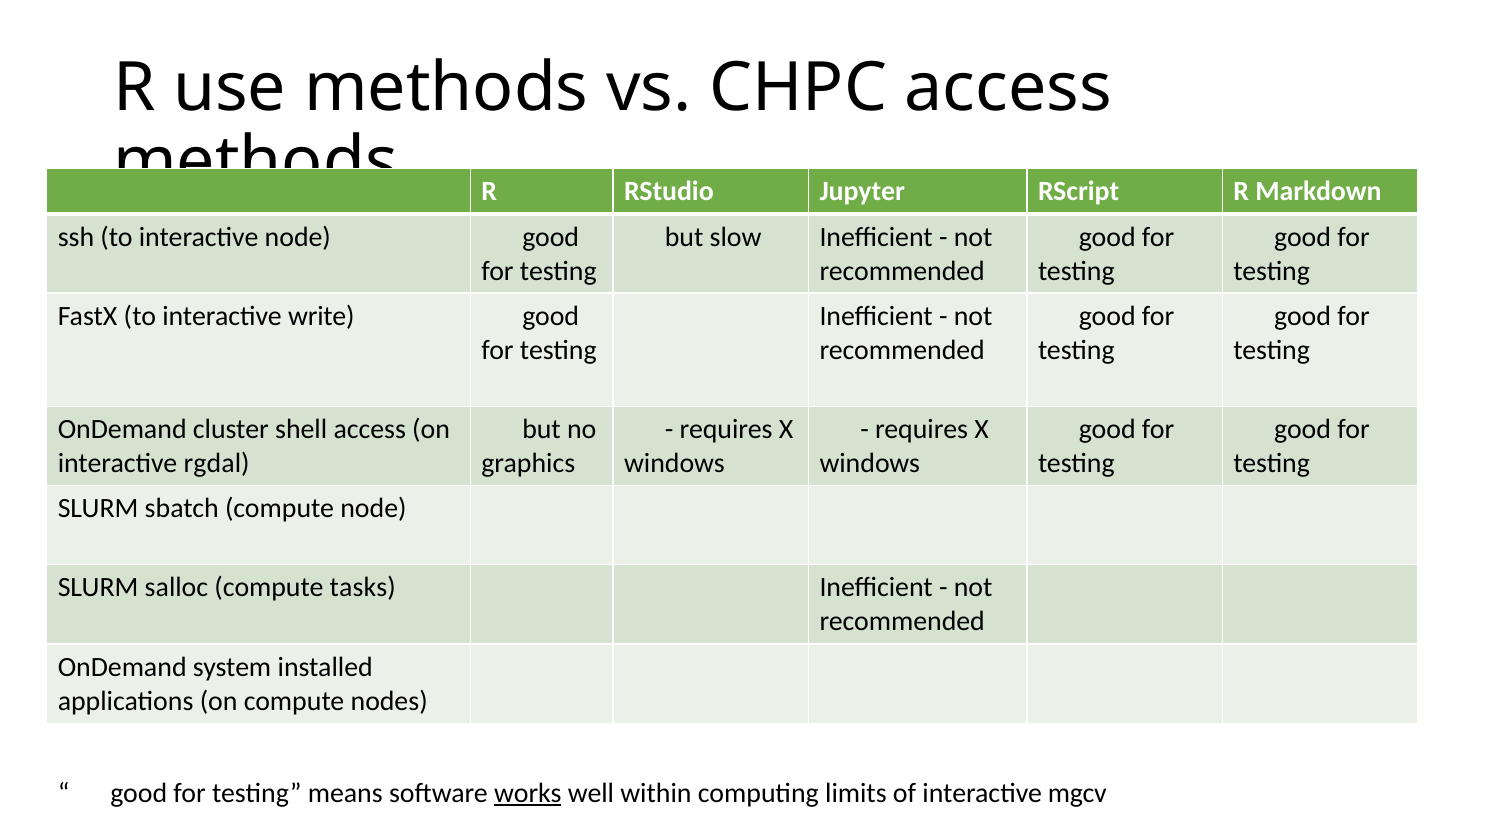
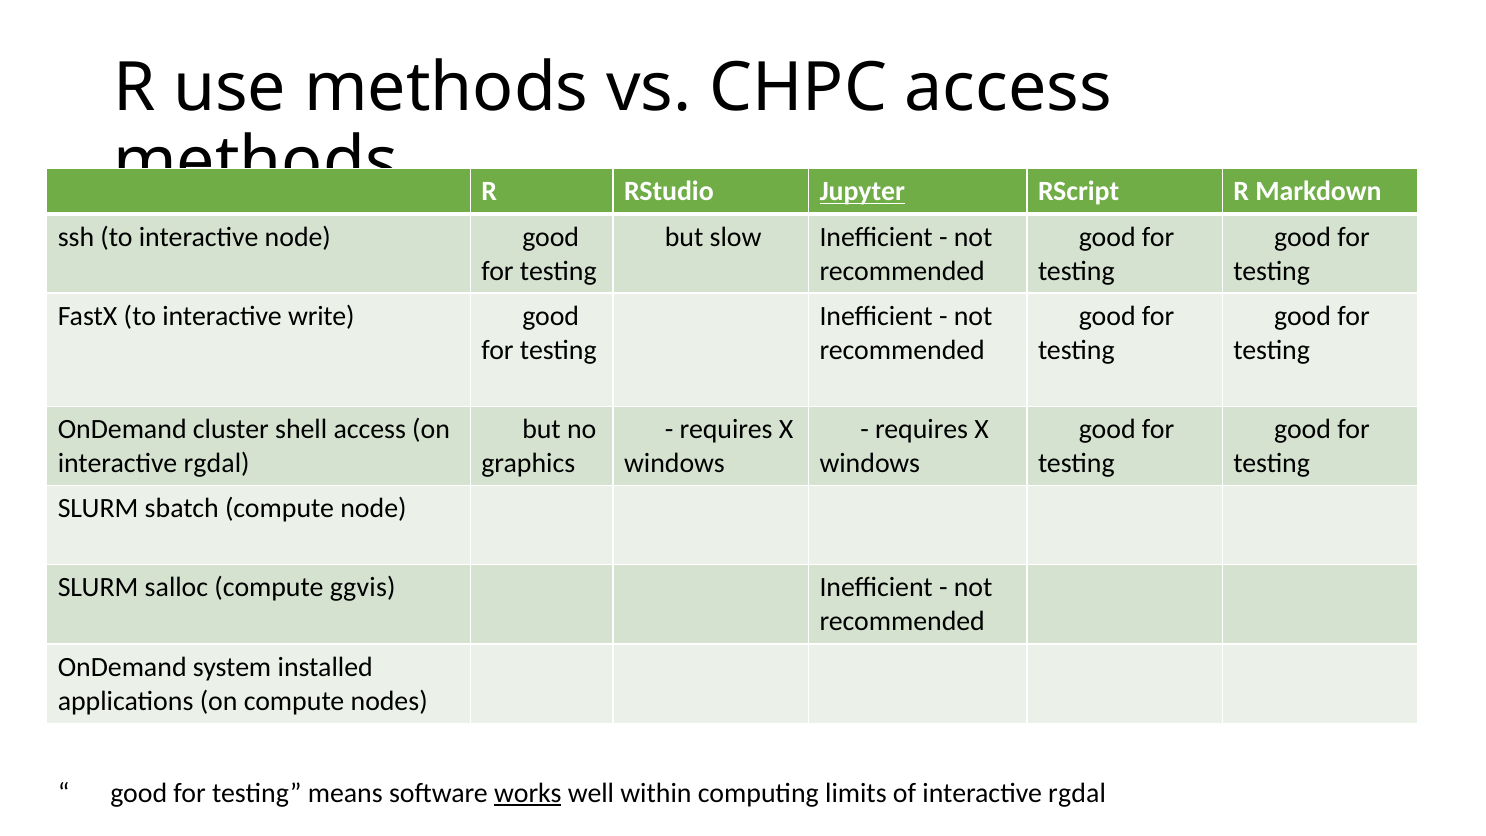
Jupyter underline: none -> present (862, 192)
tasks: tasks -> ggvis (363, 588)
of interactive mgcv: mgcv -> rgdal (1077, 793)
